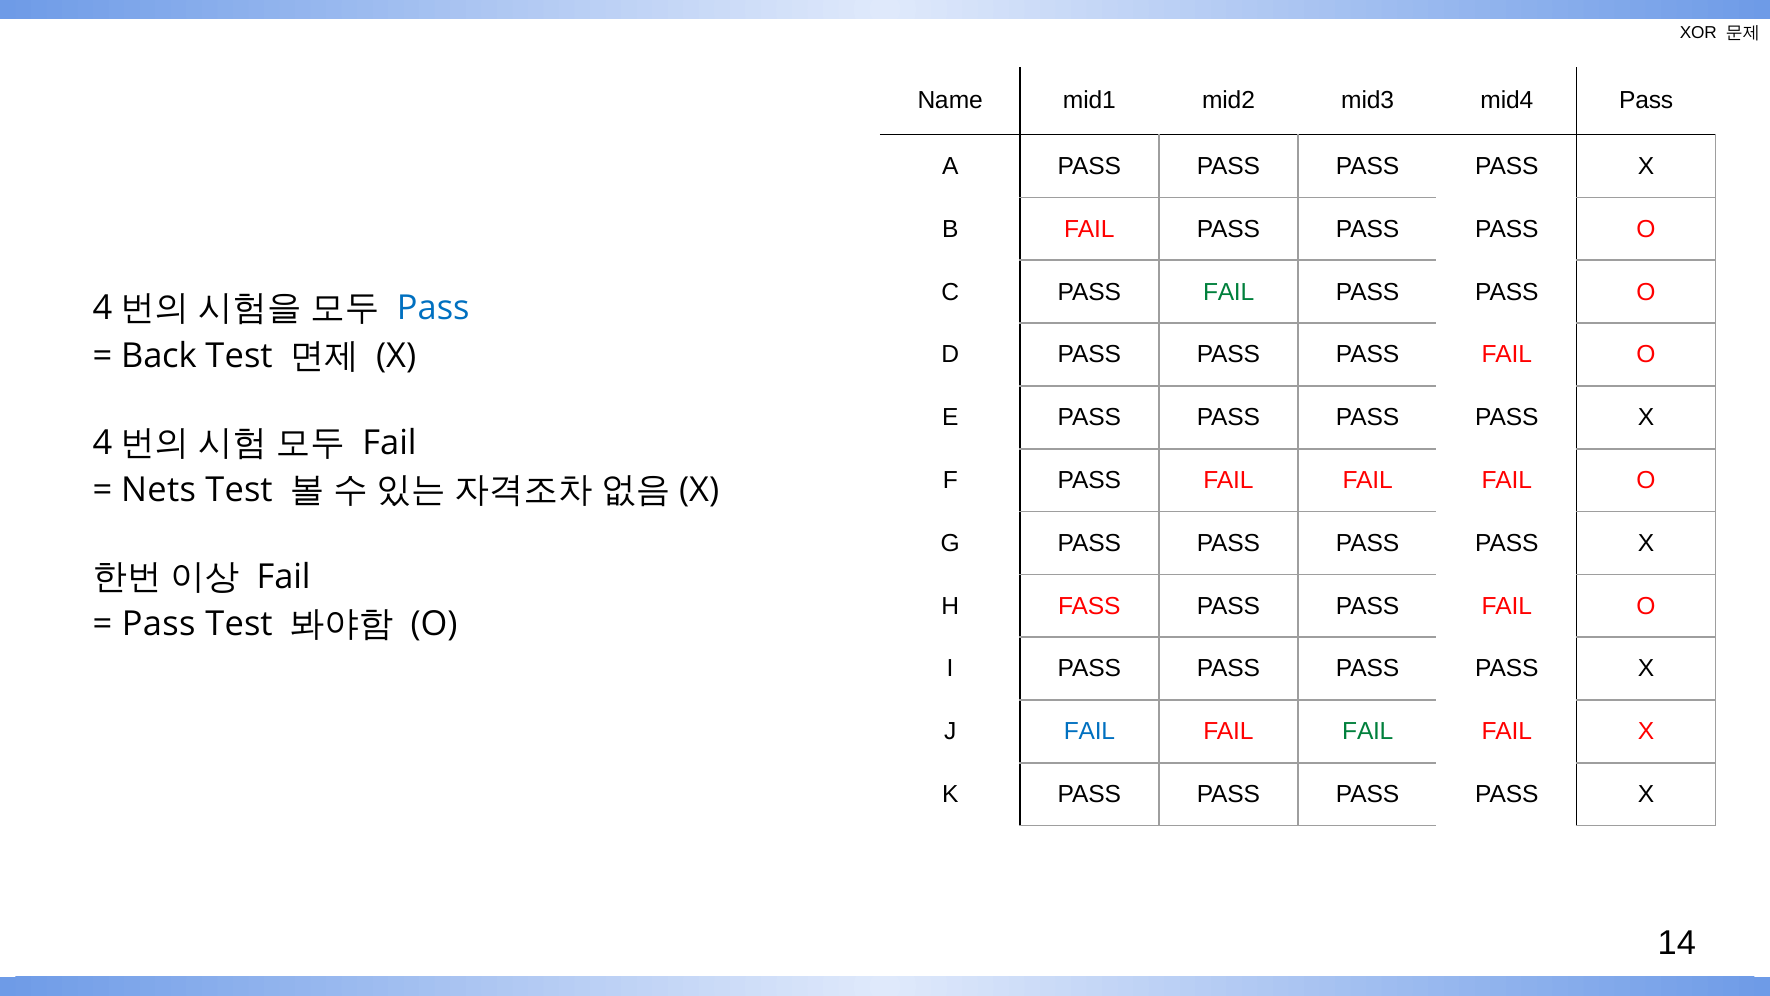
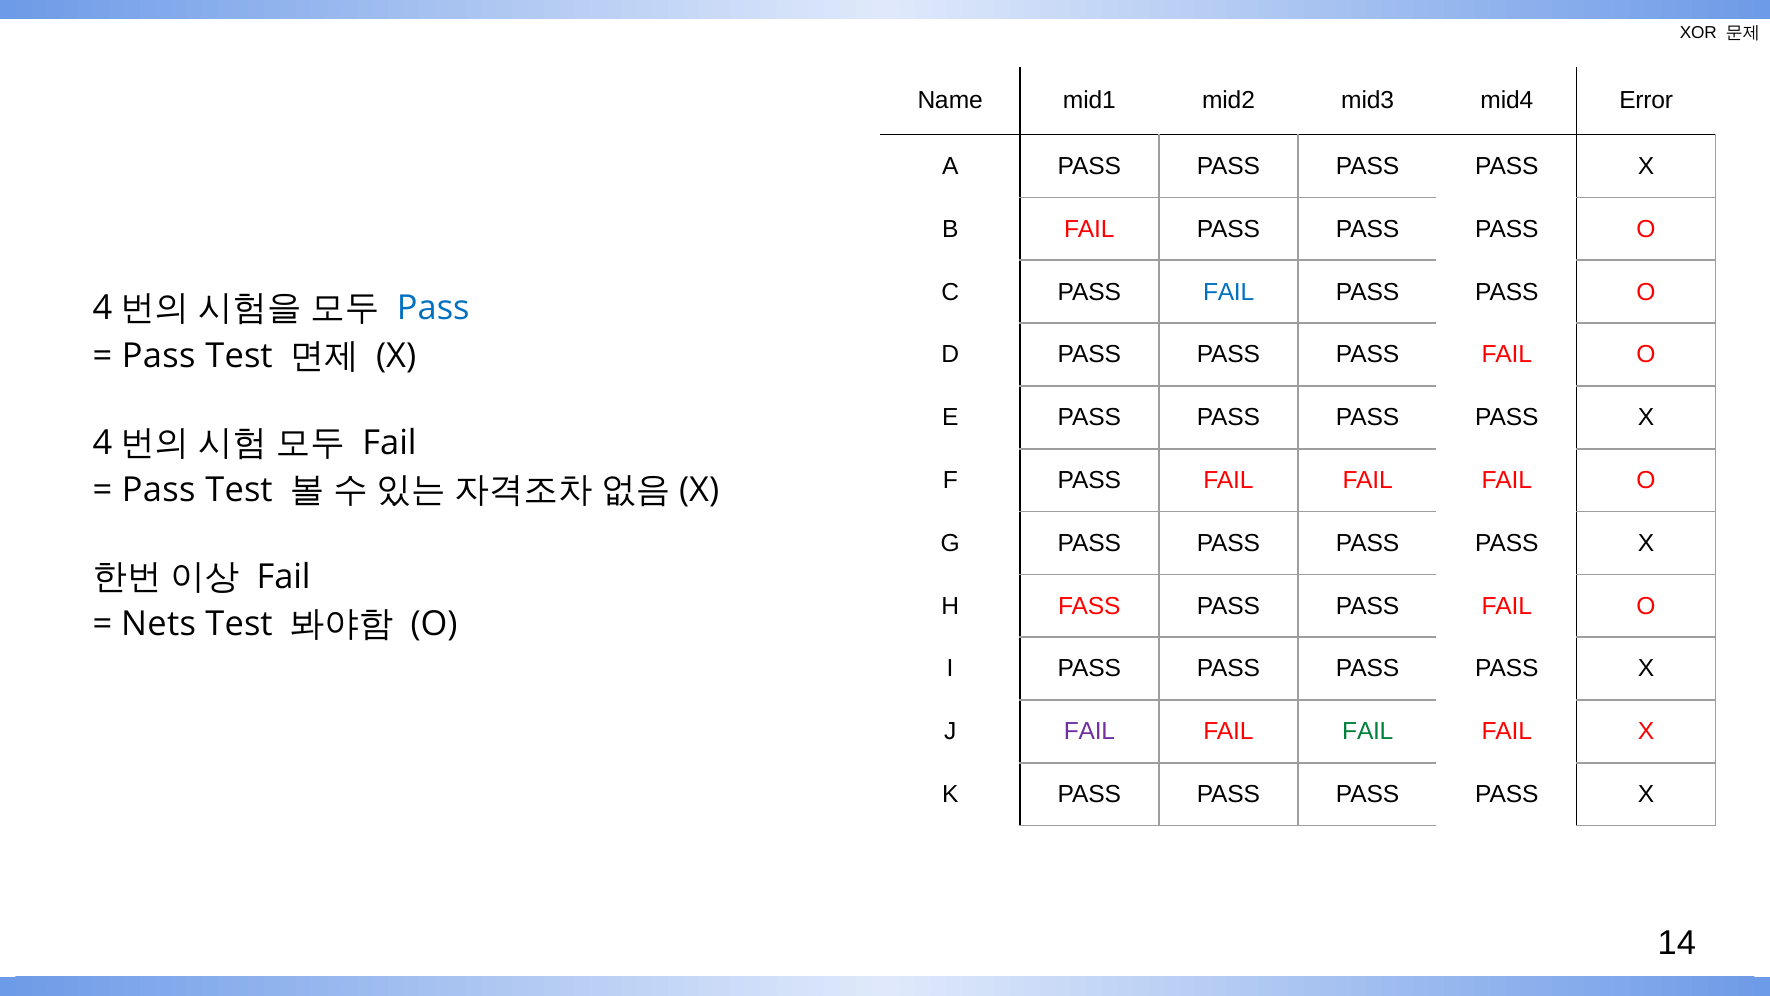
mid4 Pass: Pass -> Error (1646, 100)
FAIL colour: green -> blue (1229, 292)
Back: Back -> Pass (159, 356)
Nets: Nets -> Pass (159, 490)
Pass: Pass -> Nets (159, 624)
FAIL colour: blue -> purple (1089, 731)
